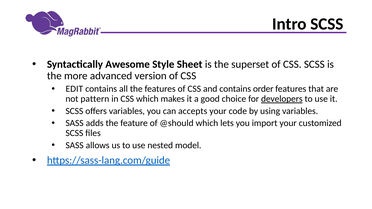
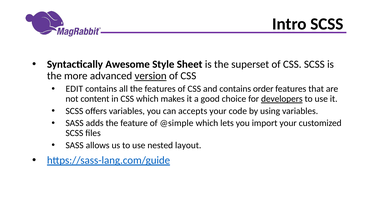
version underline: none -> present (151, 76)
pattern: pattern -> content (95, 99)
@should: @should -> @simple (177, 123)
model: model -> layout (188, 145)
